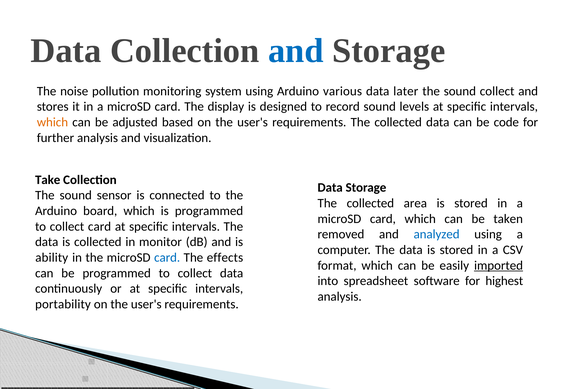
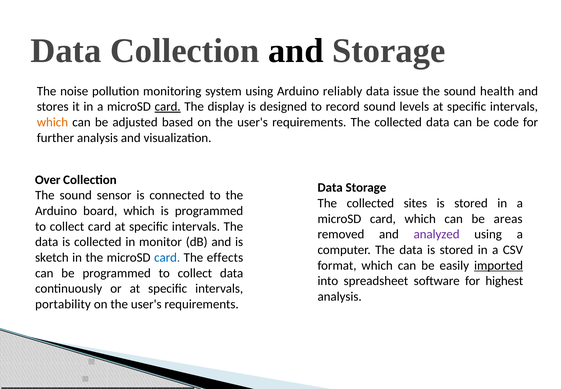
and colour: blue -> black (296, 51)
various: various -> reliably (343, 91)
later: later -> issue (406, 91)
sound collect: collect -> health (497, 91)
card underline: none -> present (168, 106)
Take: Take -> Over (48, 179)
area: area -> sites (415, 203)
taken: taken -> areas (508, 218)
analyzed colour: blue -> purple (437, 234)
ability: ability -> sketch (52, 257)
